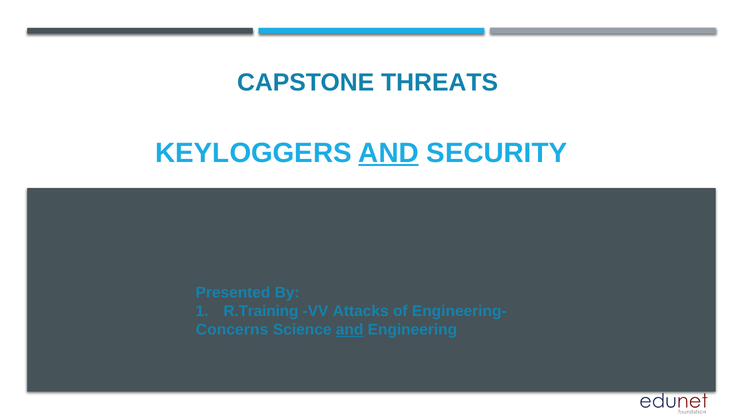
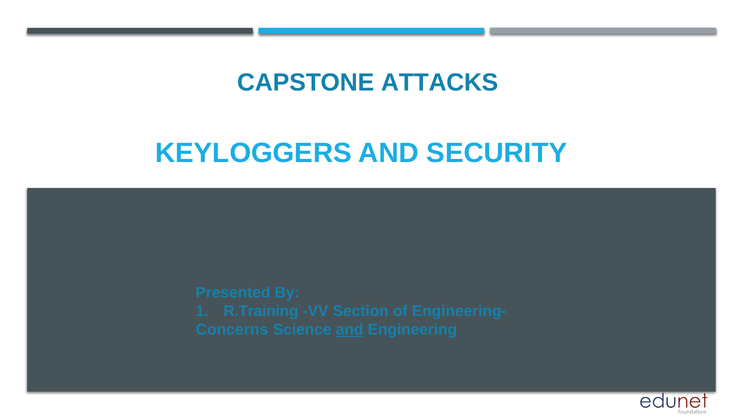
THREATS: THREATS -> ATTACKS (440, 82)
AND underline: present -> none (389, 153)
Attacks: Attacks -> Section (361, 311)
